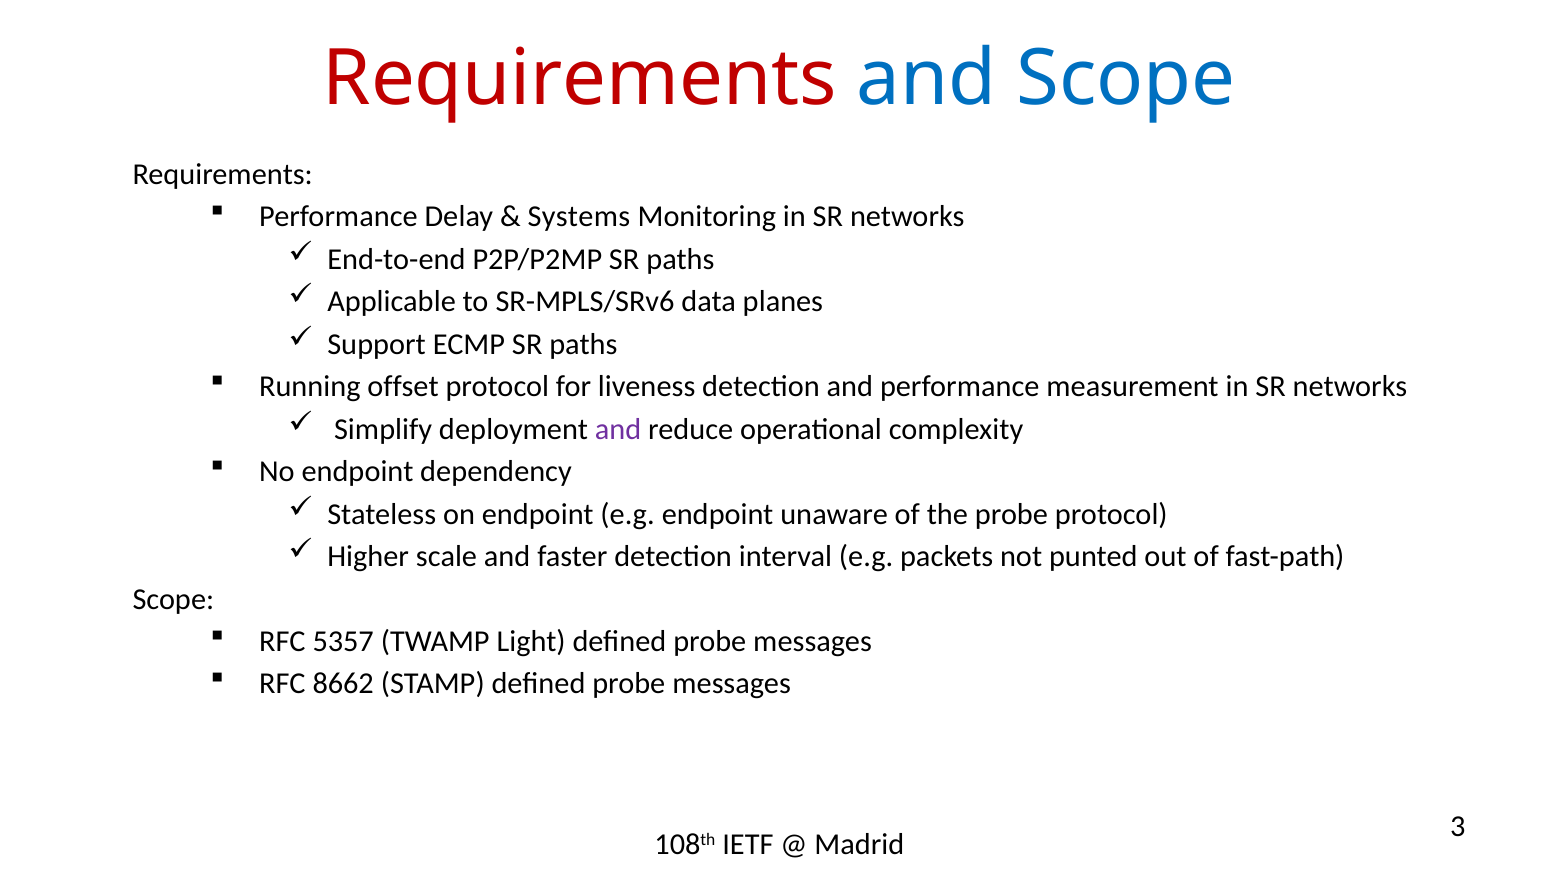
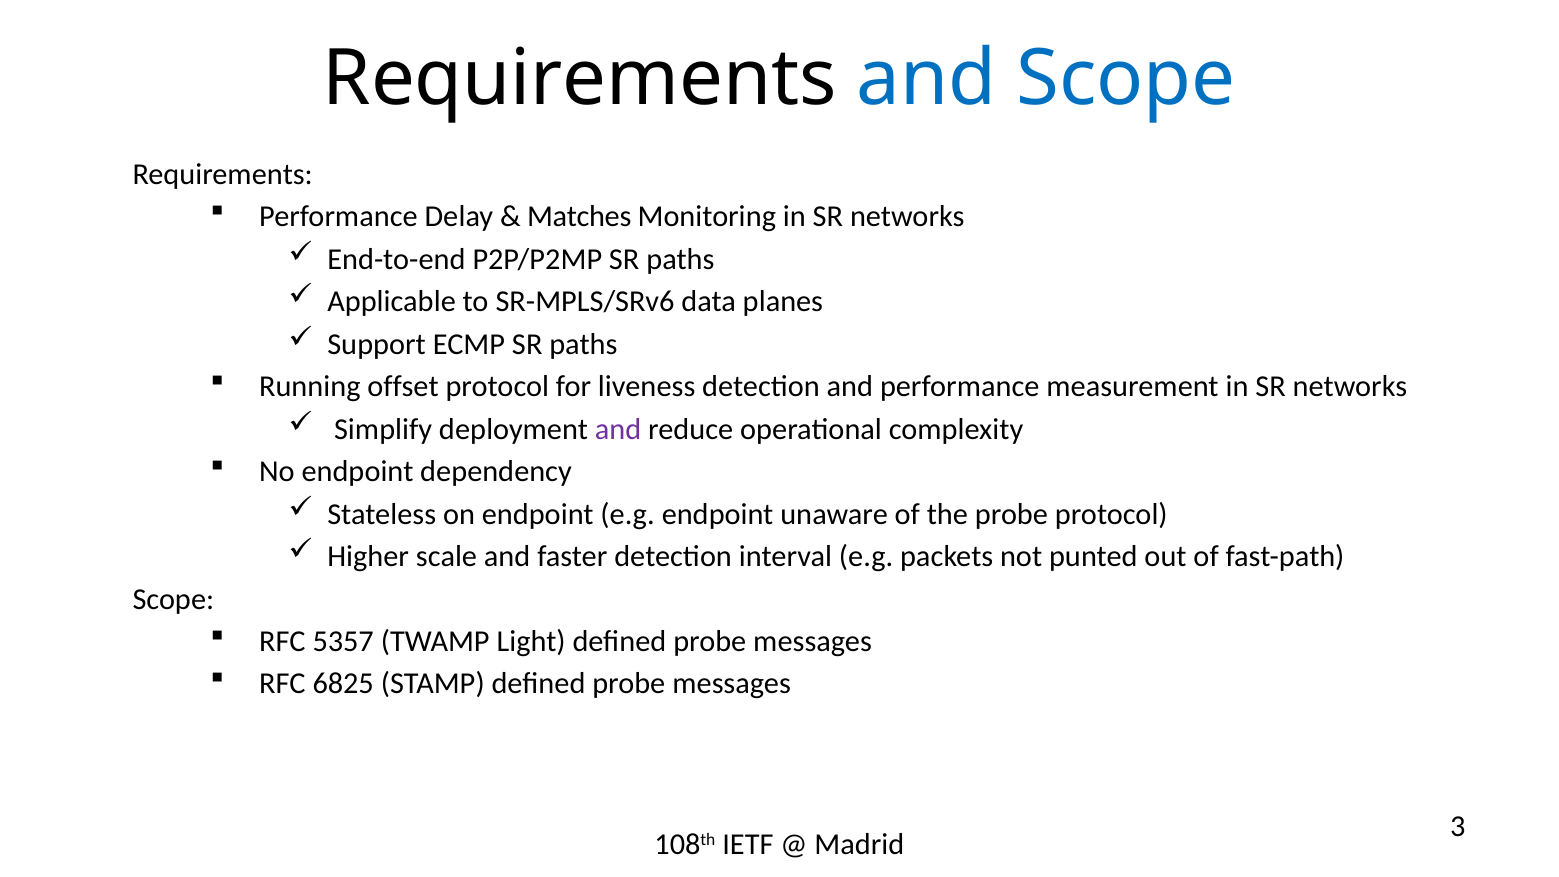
Requirements colour: red -> black (580, 78)
Systems: Systems -> Matches (579, 217)
8662: 8662 -> 6825 (343, 684)
